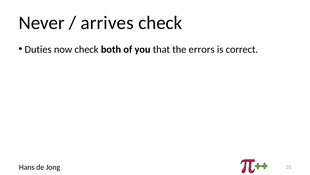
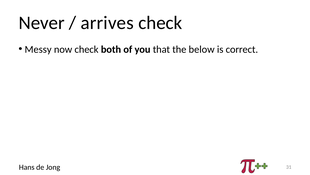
Duties: Duties -> Messy (38, 49)
errors: errors -> below (202, 49)
